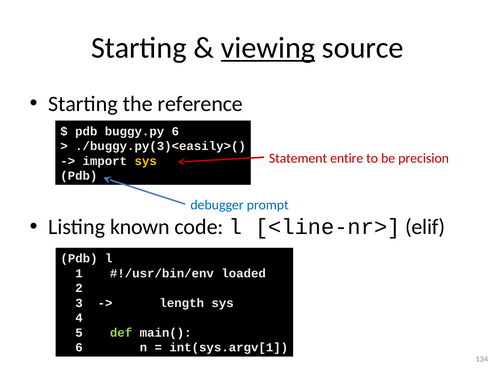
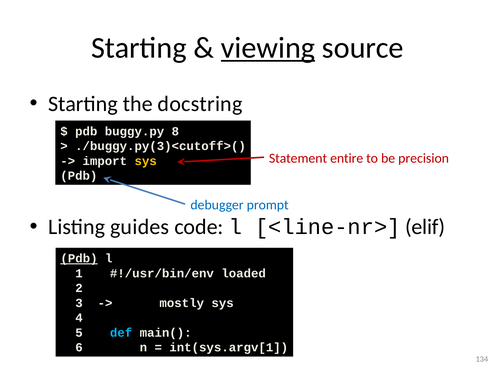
reference: reference -> docstring (200, 104)
buggy.py 6: 6 -> 8 (175, 131)
./buggy.py(3)<easily>(: ./buggy.py(3)<easily>( -> ./buggy.py(3)<cutoff>( (160, 146)
known: known -> guides (140, 227)
Pdb underline: none -> present (79, 259)
length: length -> mostly (182, 303)
def colour: light green -> light blue (121, 333)
